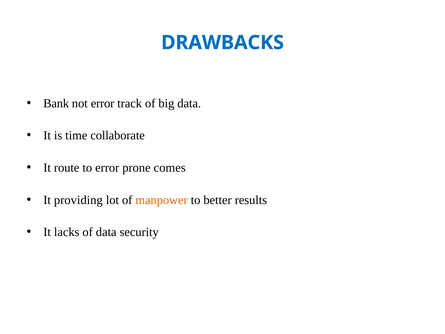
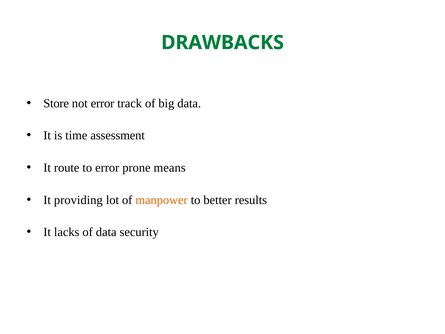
DRAWBACKS colour: blue -> green (223, 43)
Bank: Bank -> Store (56, 103)
collaborate: collaborate -> assessment (118, 135)
comes: comes -> means (170, 168)
